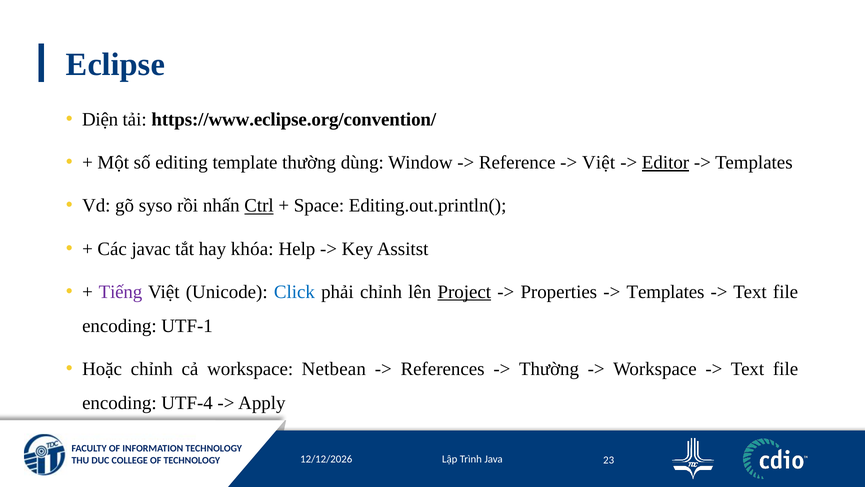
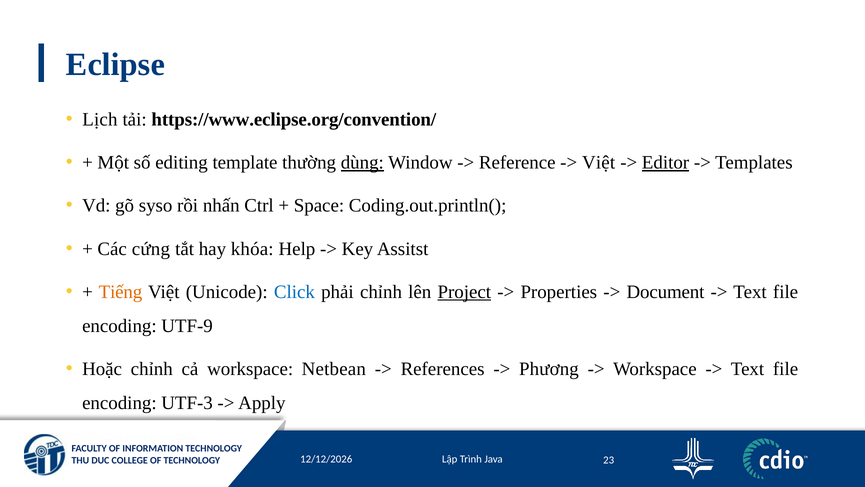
Diện: Diện -> Lịch (100, 119)
dùng underline: none -> present (362, 162)
Ctrl underline: present -> none (259, 206)
Editing.out.println(: Editing.out.println( -> Coding.out.println( (428, 206)
javac: javac -> cứng (151, 249)
Tiếng colour: purple -> orange (121, 292)
Templates: Templates -> Document (666, 292)
UTF-1: UTF-1 -> UTF-9 (187, 326)
Thường: Thường -> Phương (549, 369)
UTF-4: UTF-4 -> UTF-3 (187, 403)
